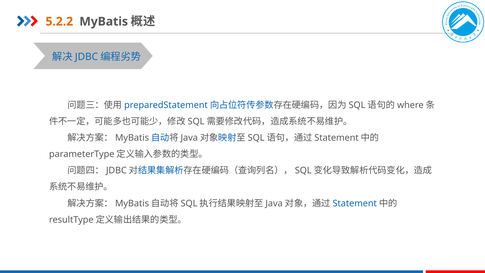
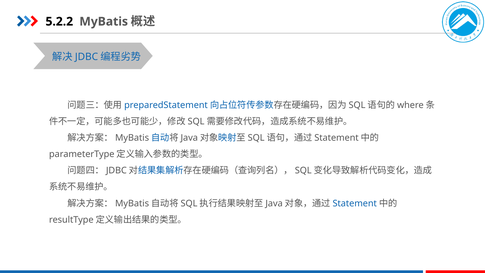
5.2.2 colour: orange -> black (59, 22)
